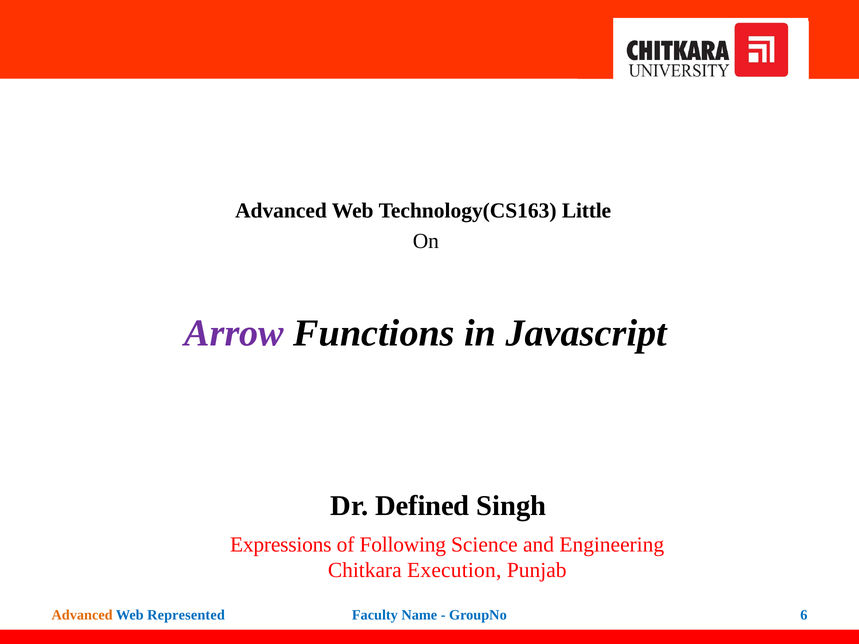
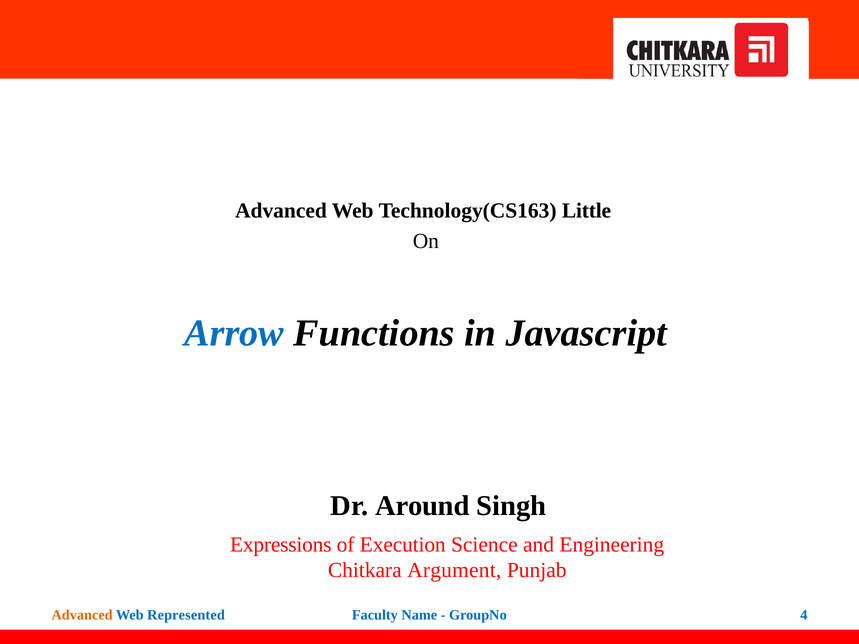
Arrow colour: purple -> blue (234, 333)
Defined: Defined -> Around (422, 506)
Following: Following -> Execution (403, 545)
Execution: Execution -> Argument (454, 570)
6: 6 -> 4 (804, 615)
